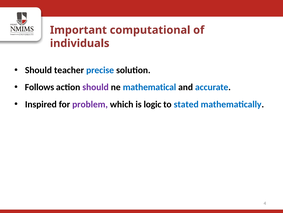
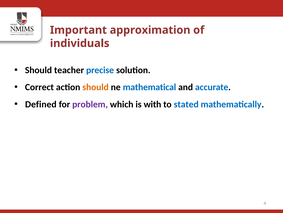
computational: computational -> approximation (150, 30)
Follows: Follows -> Correct (39, 87)
should colour: purple -> orange (96, 87)
Inspired: Inspired -> Defined (41, 104)
logic: logic -> with (152, 104)
